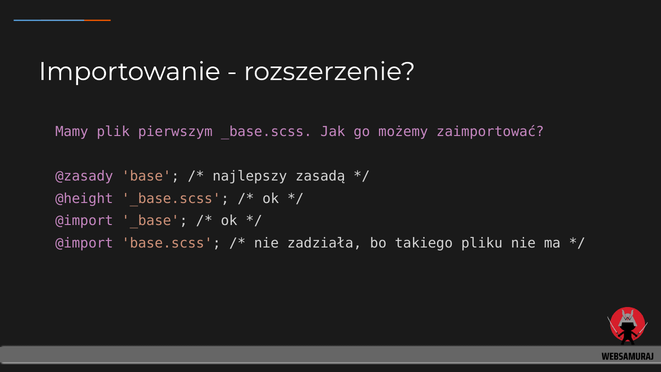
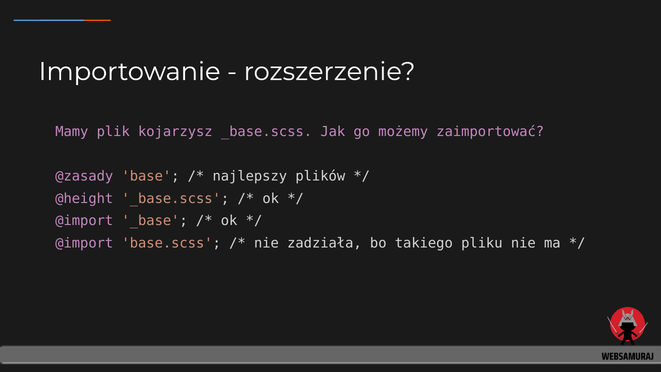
pierwszym: pierwszym -> kojarzysz (175, 132)
zasadą: zasadą -> plików (320, 176)
